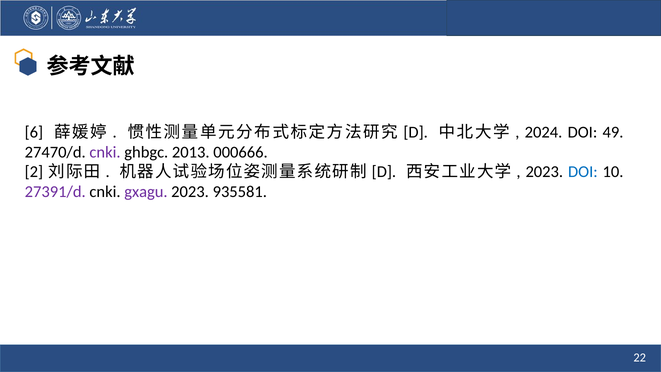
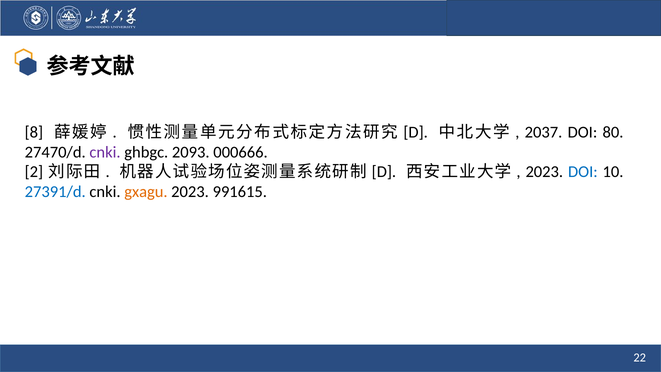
6: 6 -> 8 (34, 132)
2024: 2024 -> 2037 (544, 132)
49: 49 -> 80 (613, 132)
2013: 2013 -> 2093 (191, 152)
27391/d colour: purple -> blue (55, 192)
gxagu colour: purple -> orange (146, 192)
935581: 935581 -> 991615 (240, 192)
